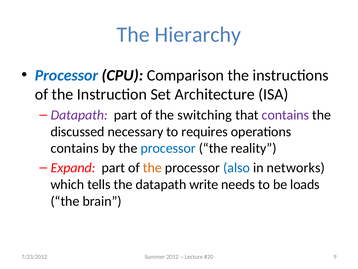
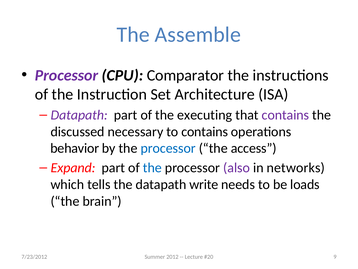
Hierarchy: Hierarchy -> Assemble (198, 35)
Processor colour: blue -> purple (67, 75)
Comparison: Comparison -> Comparator (185, 75)
switching: switching -> executing (205, 115)
to requires: requires -> contains (205, 131)
contains: contains -> behavior (75, 148)
reality: reality -> access (254, 148)
the colour: orange -> blue (152, 168)
also colour: blue -> purple (237, 168)
